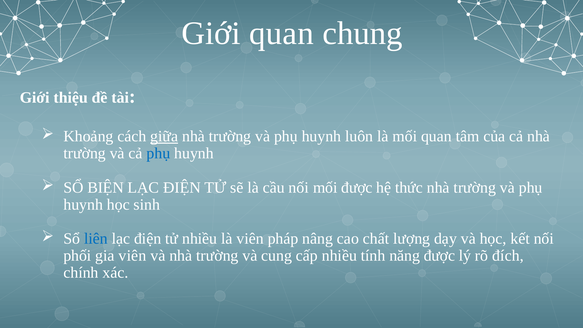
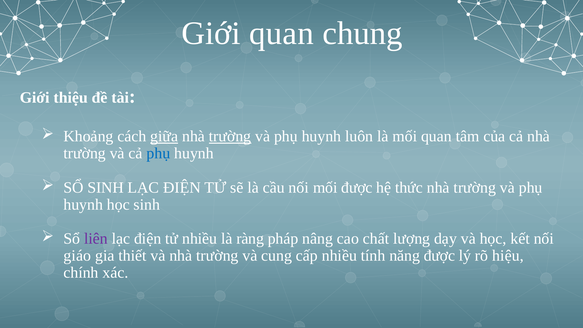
trường underline: none -> present (230, 136)
SỔ BIỆN: BIỆN -> SINH (106, 187)
liên colour: blue -> purple (96, 239)
là viên: viên -> ràng (250, 239)
phối: phối -> giáo (77, 256)
gia viên: viên -> thiết (133, 256)
đích: đích -> hiệu (508, 256)
